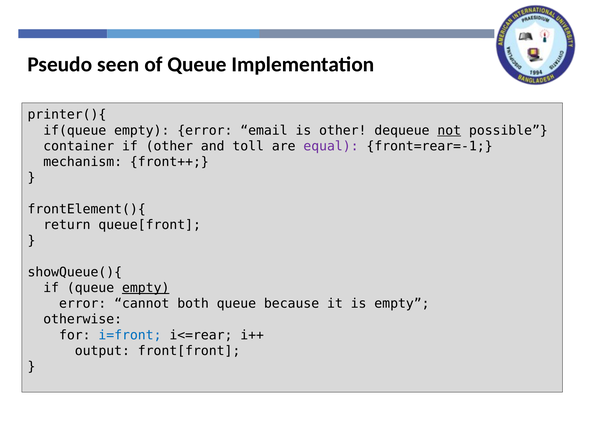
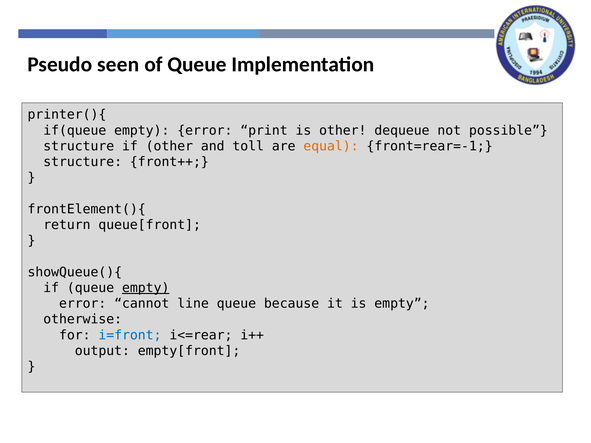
email: email -> print (264, 130)
not underline: present -> none (449, 130)
container: container -> structure (79, 146)
equal colour: purple -> orange (331, 146)
mechanism: mechanism -> structure (83, 162)
both: both -> line (193, 304)
front[front: front[front -> empty[front (189, 351)
